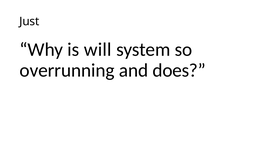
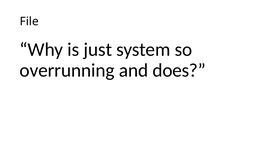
Just: Just -> File (29, 22)
will: will -> just (98, 50)
